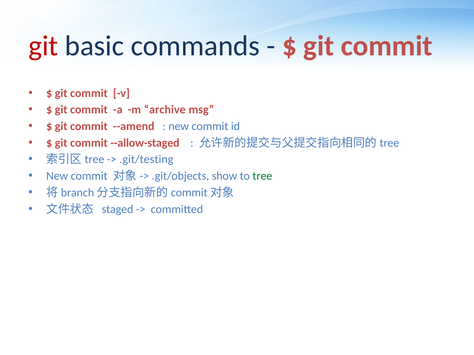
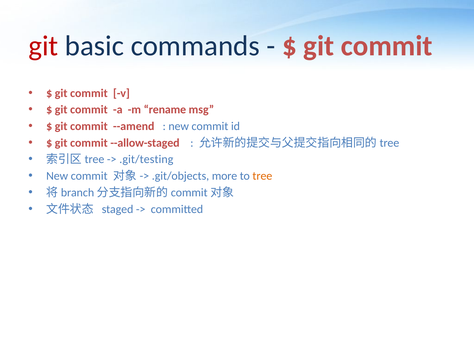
archive: archive -> rename (165, 110)
show: show -> more (225, 176)
tree colour: green -> orange (262, 176)
